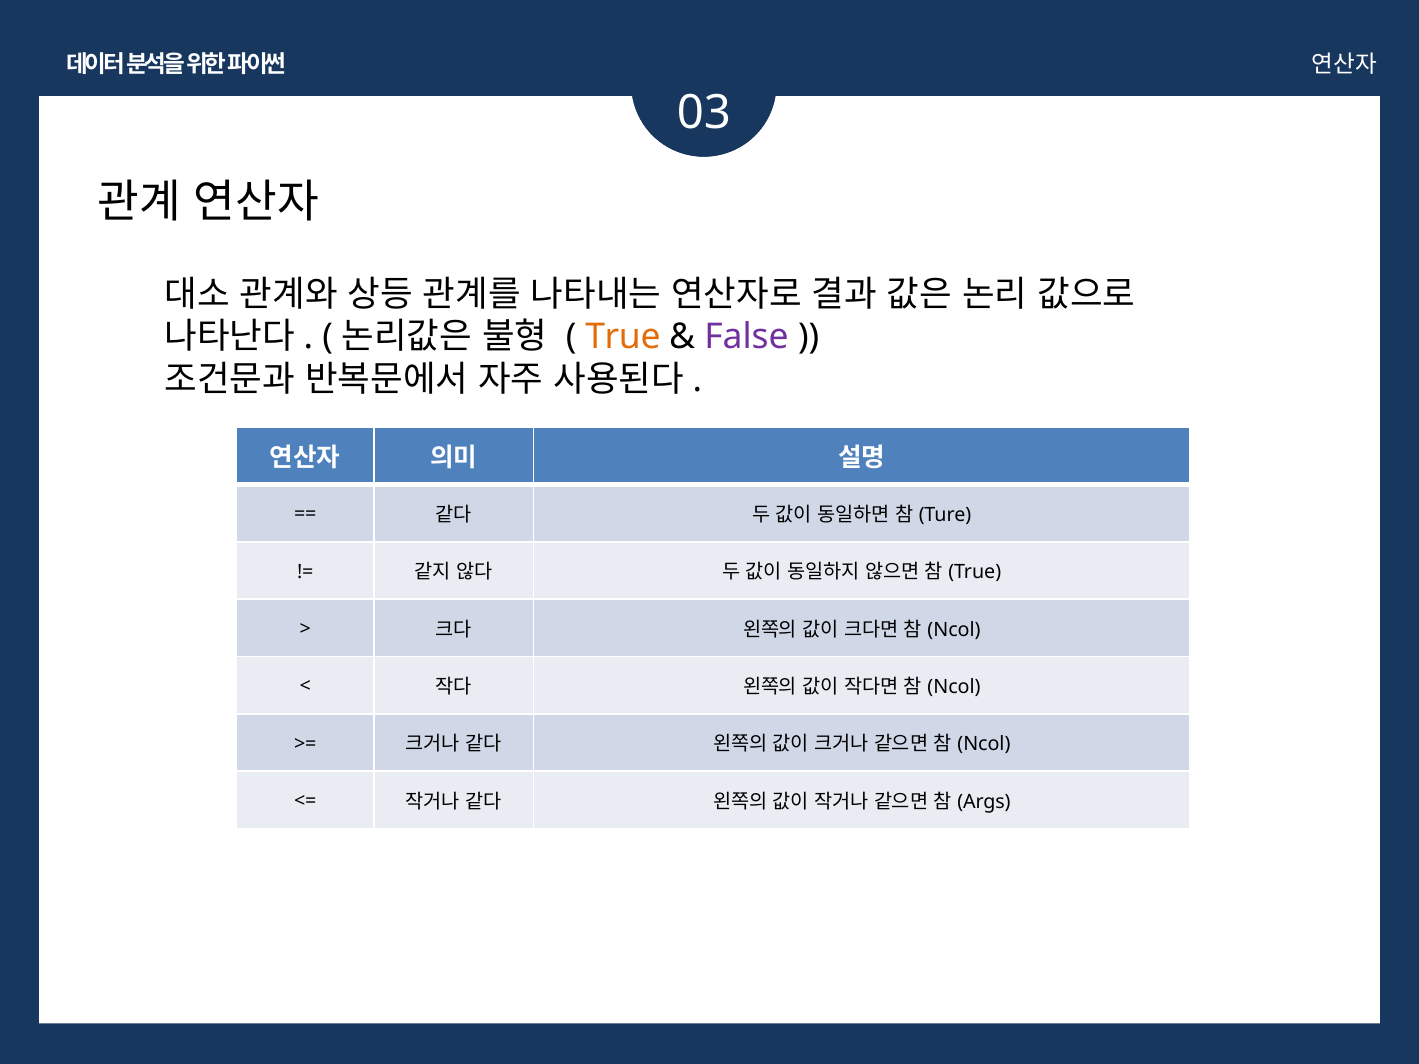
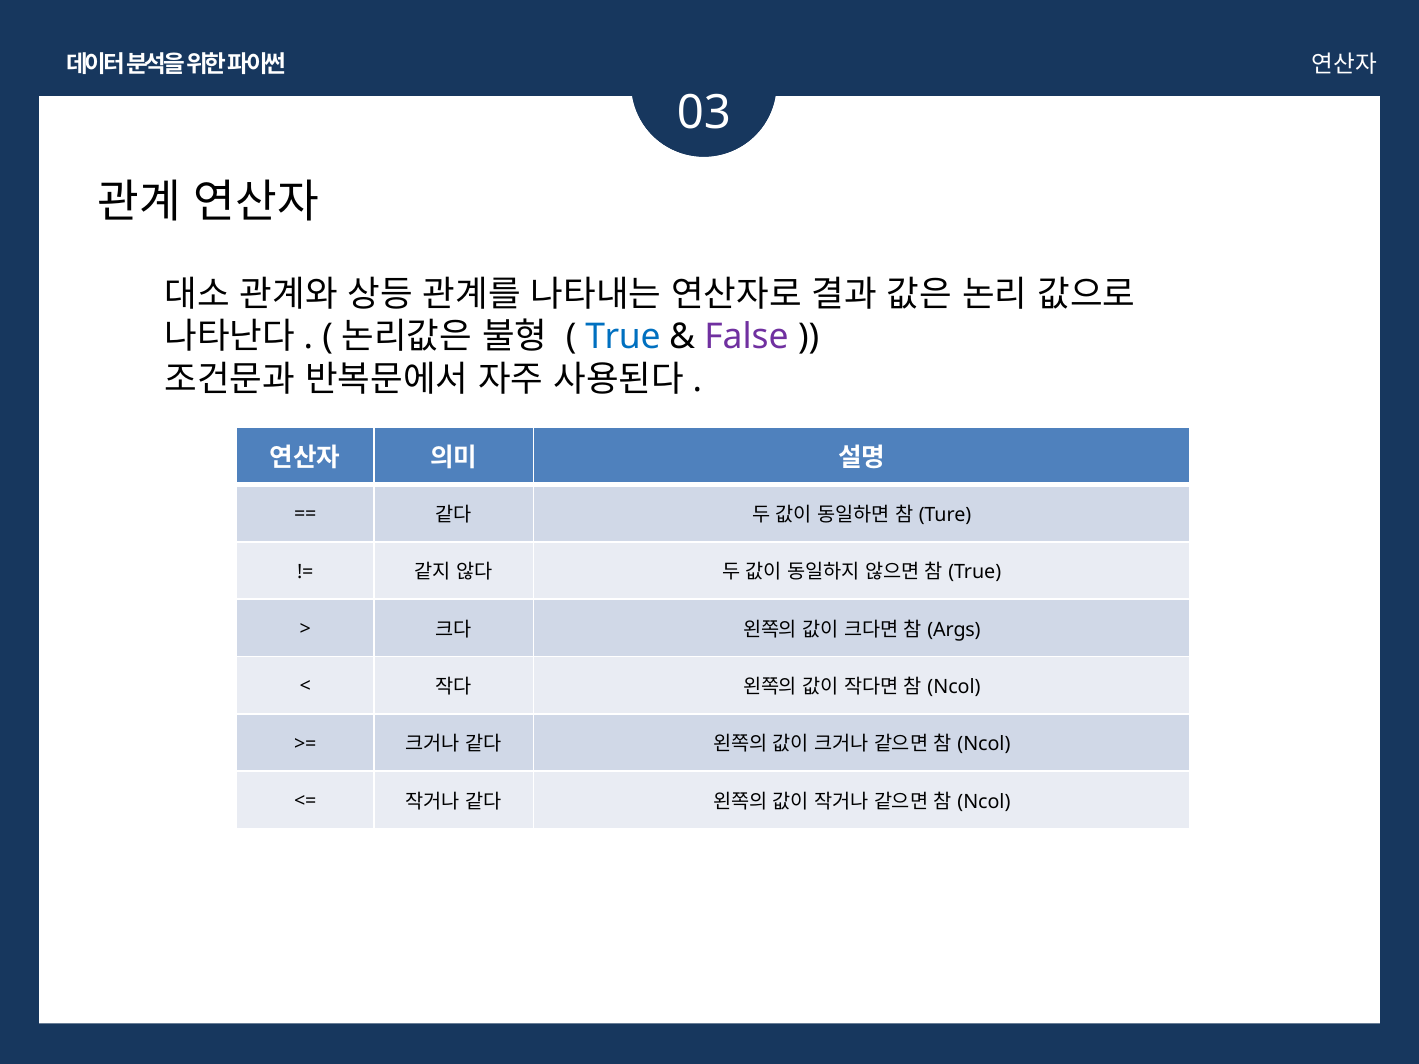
True colour: orange -> blue (623, 337)
Ncol: Ncol -> Args (954, 630)
Args: Args -> Ncol (984, 802)
